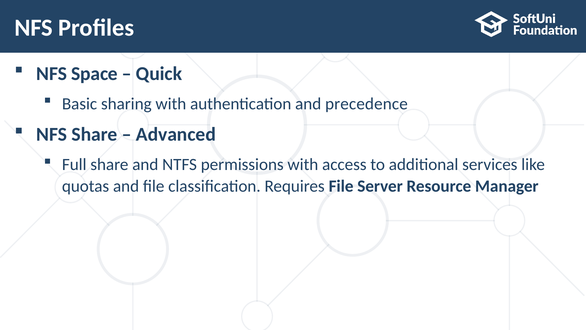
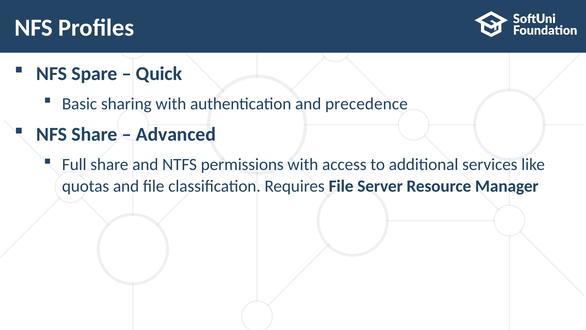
Space: Space -> Spare (94, 73)
